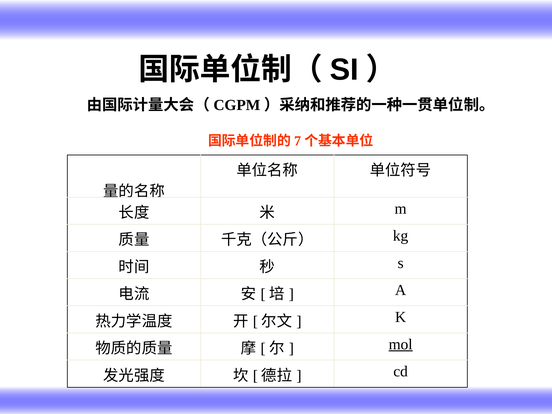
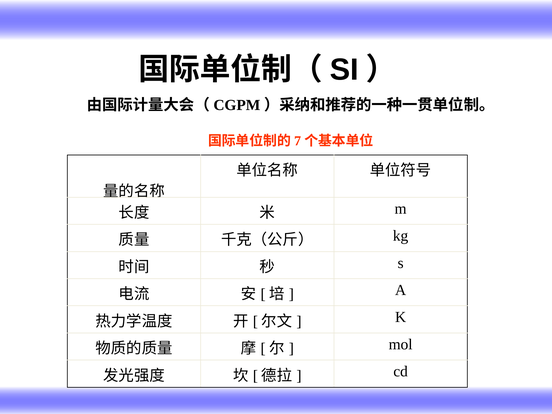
mol underline: present -> none (401, 344)
